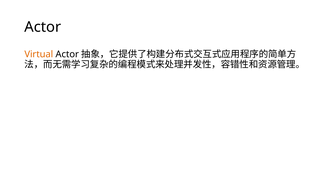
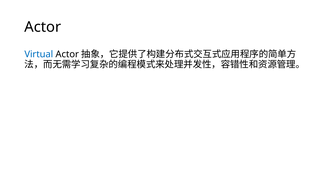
Virtual colour: orange -> blue (39, 54)
